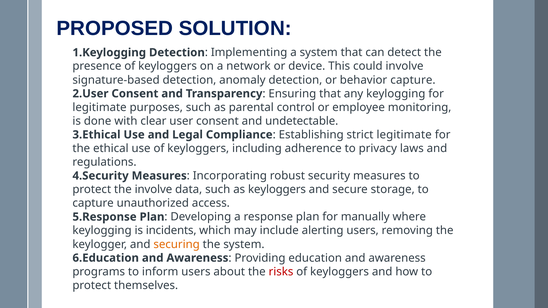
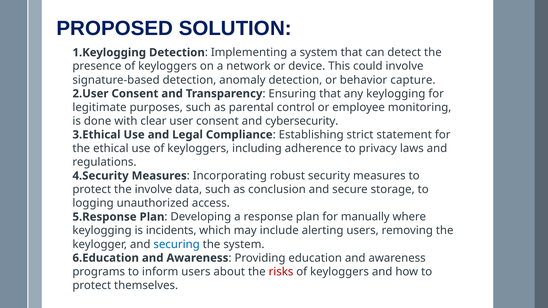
undetectable: undetectable -> cybersecurity (302, 121)
strict legitimate: legitimate -> statement (404, 135)
as keyloggers: keyloggers -> conclusion (277, 190)
capture: capture -> logging (93, 203)
securing colour: orange -> blue (177, 244)
